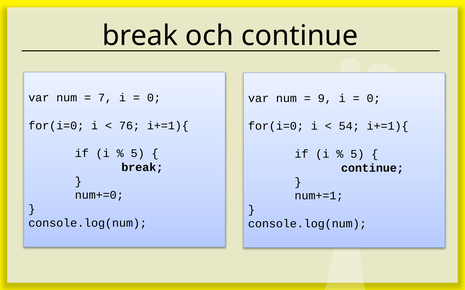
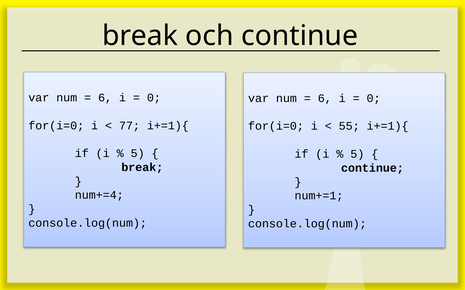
7: 7 -> 6 (105, 98)
9: 9 -> 6 (325, 99)
76: 76 -> 77 (129, 126)
54: 54 -> 55 (349, 126)
num+=0: num+=0 -> num+=4 (99, 196)
